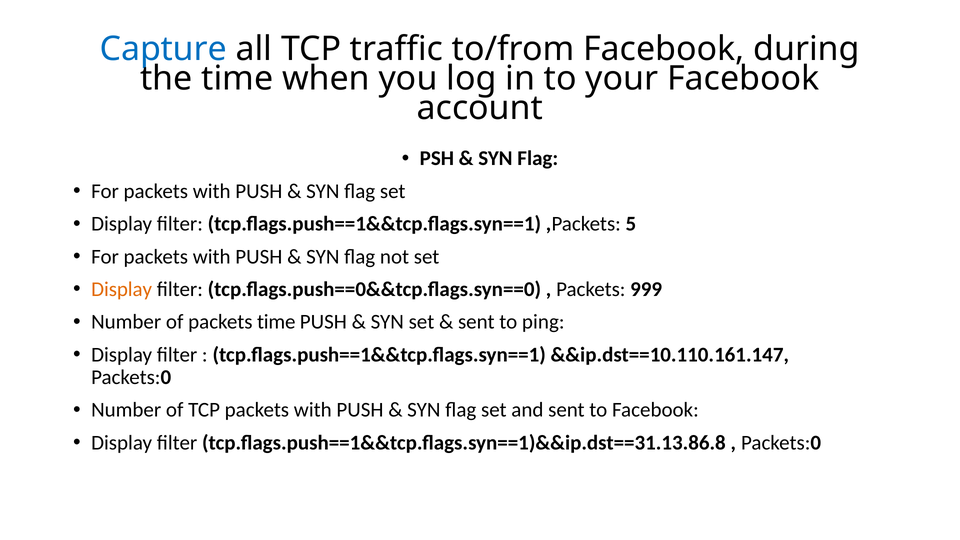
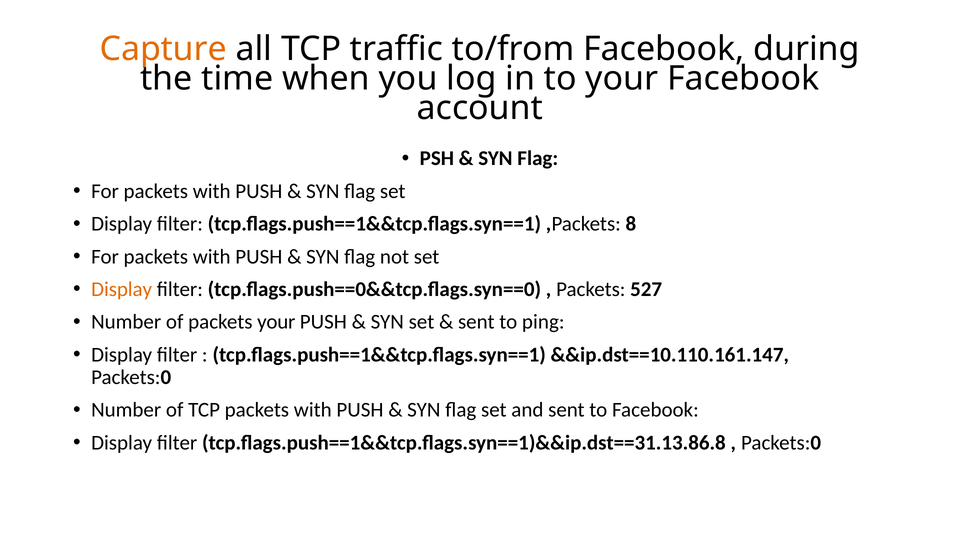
Capture colour: blue -> orange (163, 49)
5: 5 -> 8 (631, 224)
999: 999 -> 527 (646, 289)
packets time: time -> your (276, 322)
